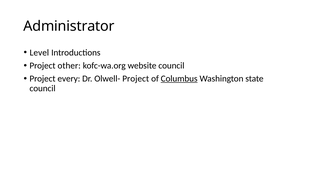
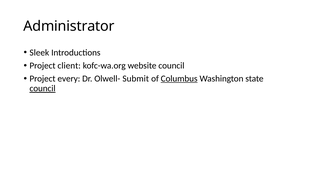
Level: Level -> Sleek (39, 53)
other: other -> client (69, 66)
Olwell- Project: Project -> Submit (136, 79)
council underline: none -> present (43, 88)
